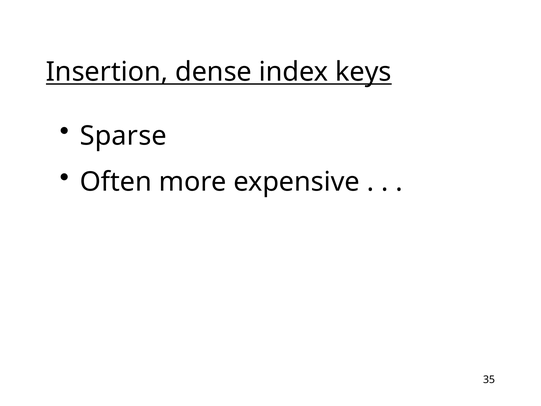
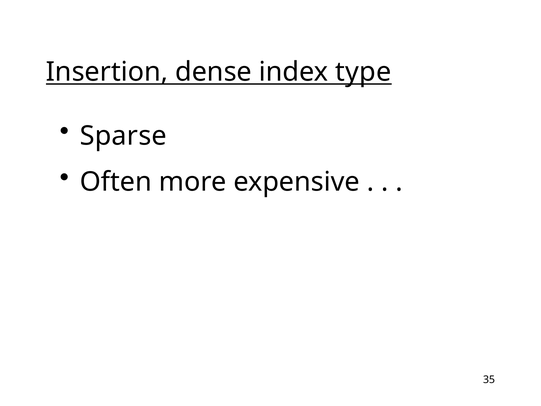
keys: keys -> type (363, 72)
